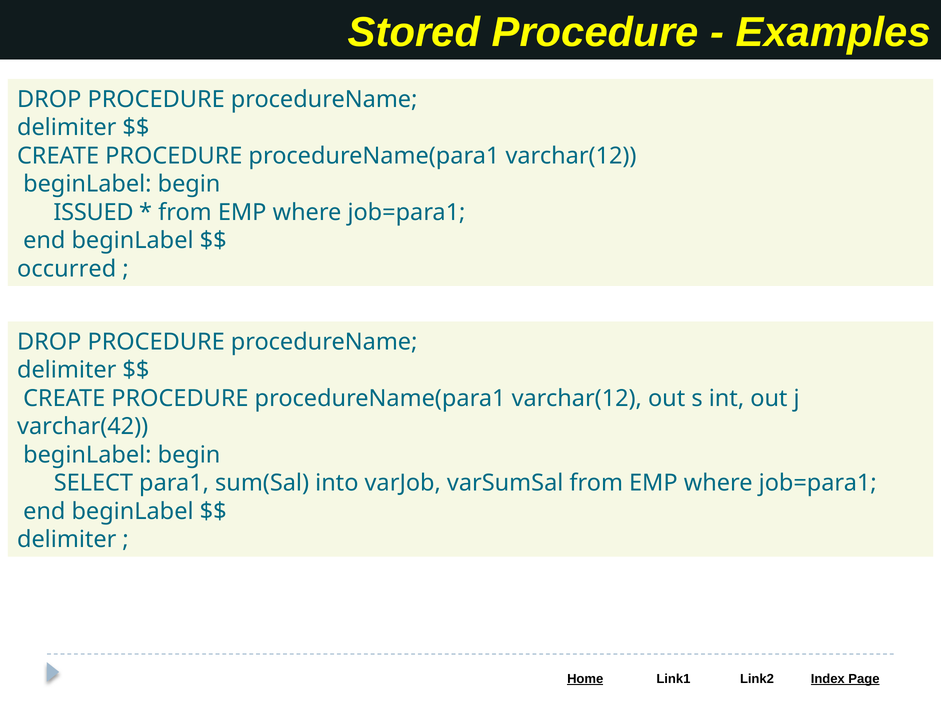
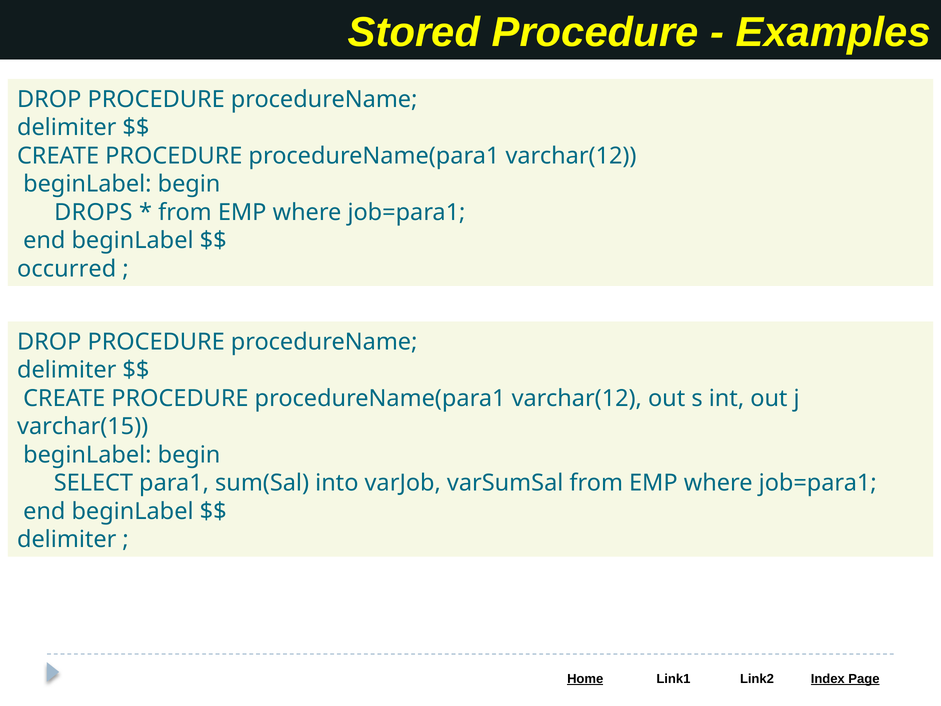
ISSUED: ISSUED -> DROPS (93, 212)
varchar(42: varchar(42 -> varchar(15 (83, 427)
